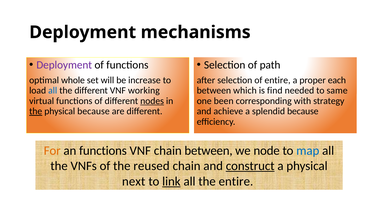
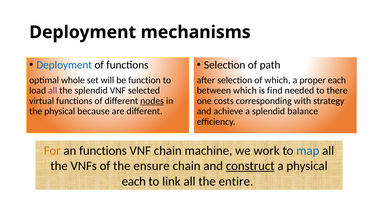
Deployment colour: purple -> blue (64, 65)
increase: increase -> function (144, 80)
of entire: entire -> which (278, 80)
all colour: blue -> purple (53, 90)
the different: different -> splendid (91, 90)
working: working -> selected (144, 90)
same: same -> there (337, 90)
been: been -> costs (224, 101)
the underline: present -> none (36, 111)
splendid because: because -> balance (303, 111)
chain between: between -> machine (208, 150)
node: node -> work (267, 150)
reused: reused -> ensure (152, 166)
next: next -> each (134, 181)
link underline: present -> none (171, 181)
